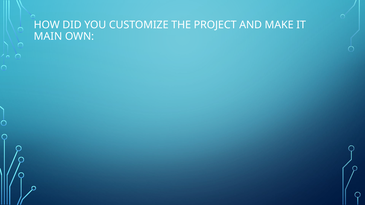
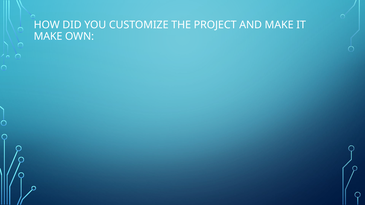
MAIN: MAIN -> MAKE (48, 36)
